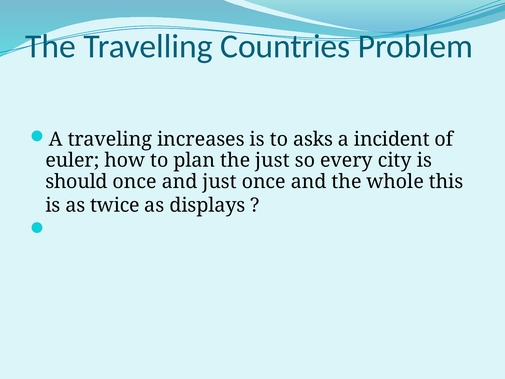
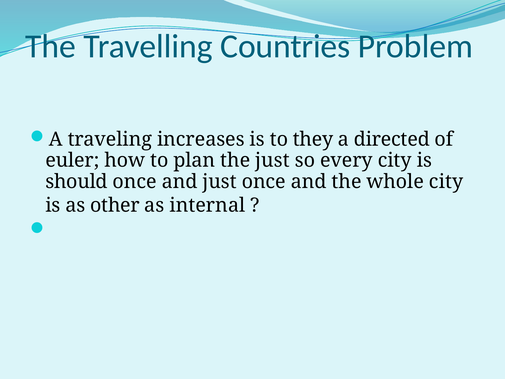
asks: asks -> they (313, 139)
incident: incident -> directed (392, 139)
whole this: this -> city (446, 182)
twice: twice -> other (115, 205)
displays: displays -> internal (207, 205)
